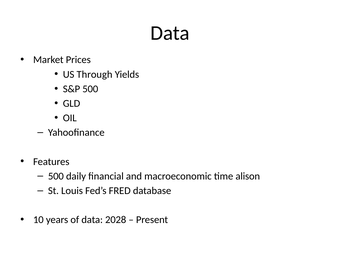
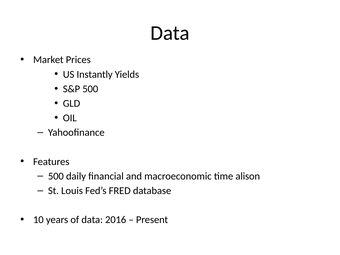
Through: Through -> Instantly (95, 74)
2028: 2028 -> 2016 (116, 220)
